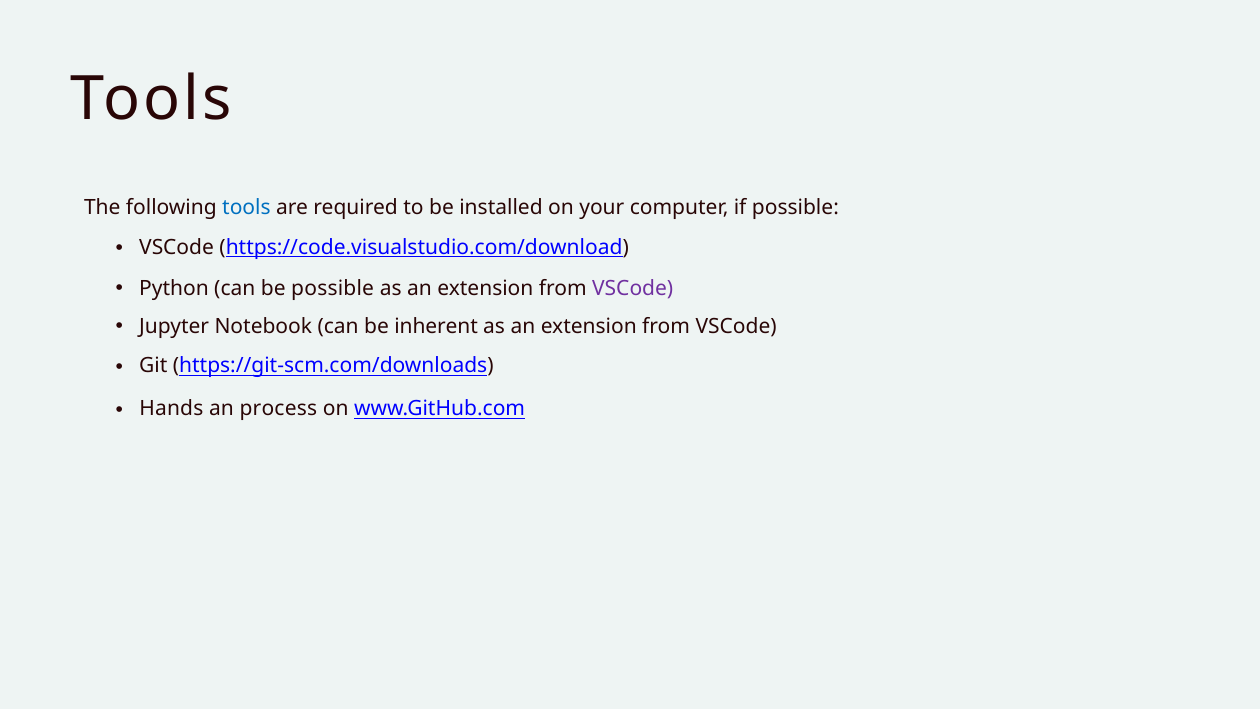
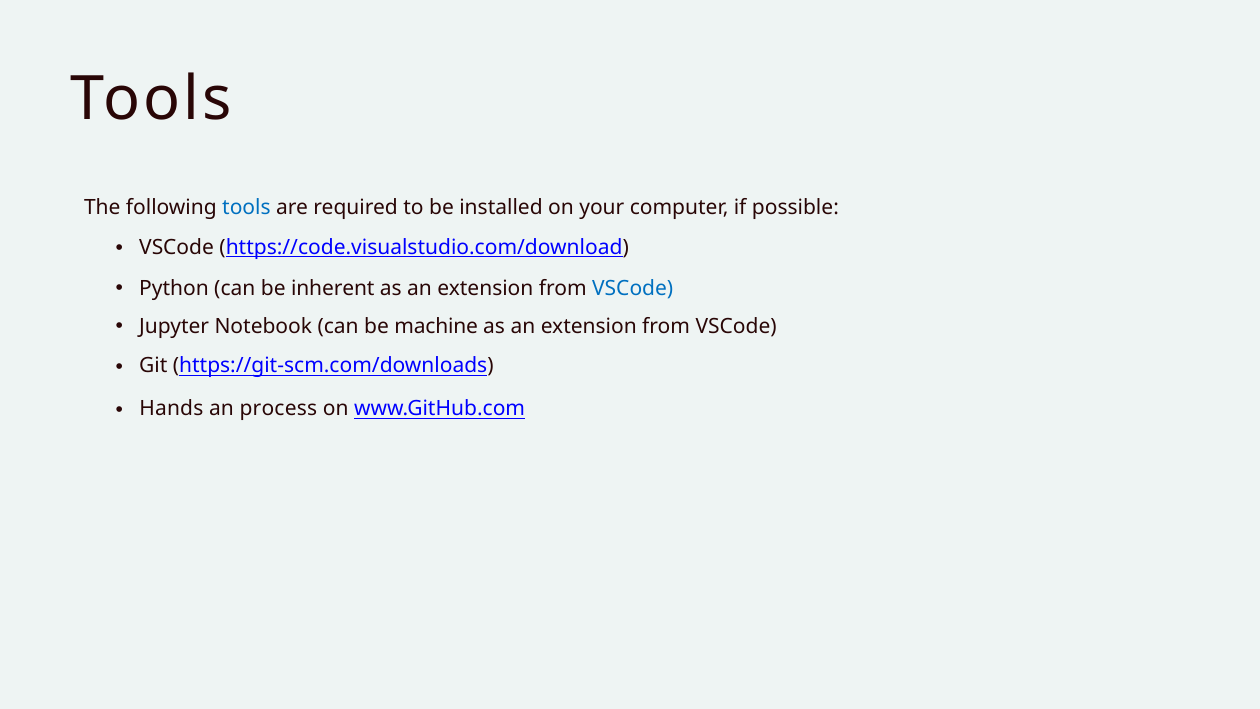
be possible: possible -> inherent (333, 289)
VSCode colour: purple -> blue (633, 289)
inherent: inherent -> machine (436, 326)
